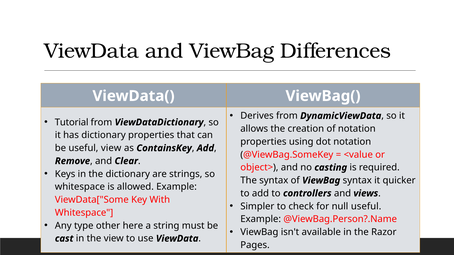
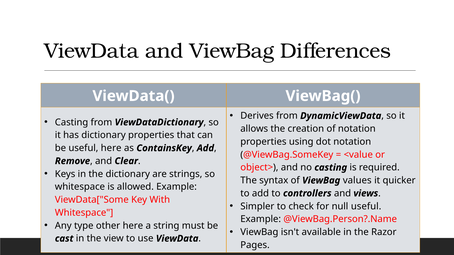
Tutorial: Tutorial -> Casting (72, 122)
useful view: view -> here (111, 148)
ViewBag syntax: syntax -> values (357, 181)
